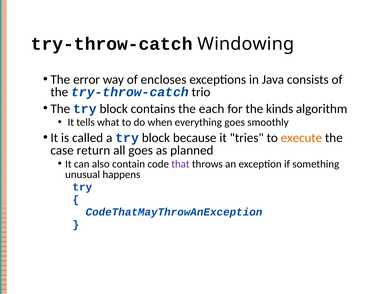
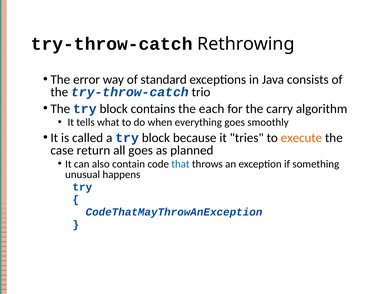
Windowing: Windowing -> Rethrowing (246, 44)
encloses: encloses -> standard (164, 80)
kinds: kinds -> carry (280, 109)
that colour: purple -> blue (180, 164)
